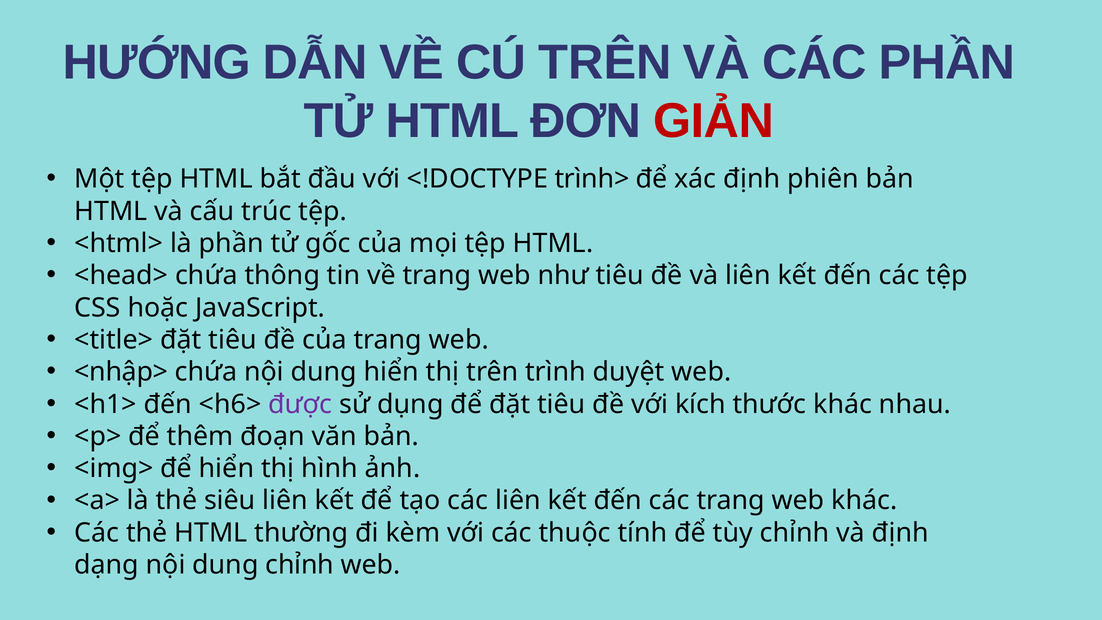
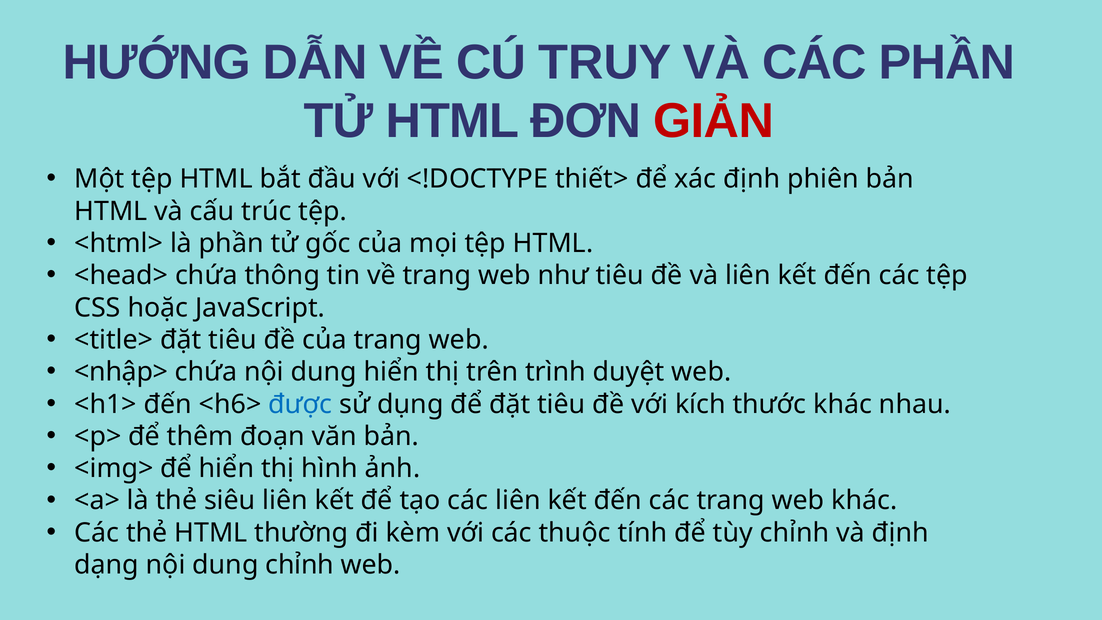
CÚ TRÊN: TRÊN -> TRUY (605, 62)
trình>: trình> -> thiết> (592, 179)
được colour: purple -> blue (300, 404)
